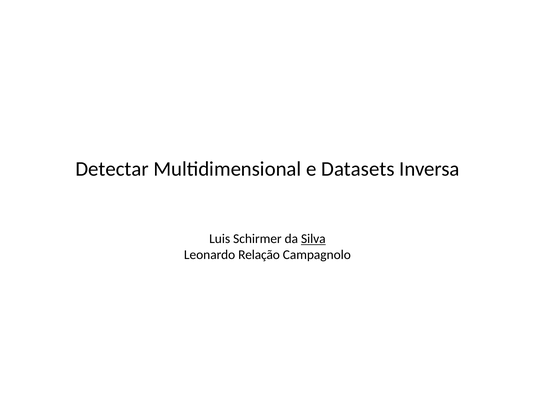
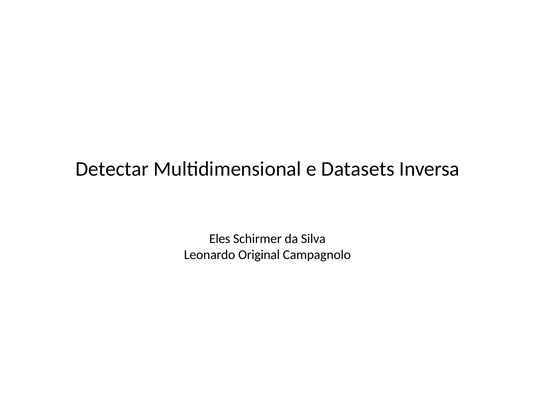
Luis: Luis -> Eles (220, 239)
Silva underline: present -> none (313, 239)
Relação: Relação -> Original (259, 255)
